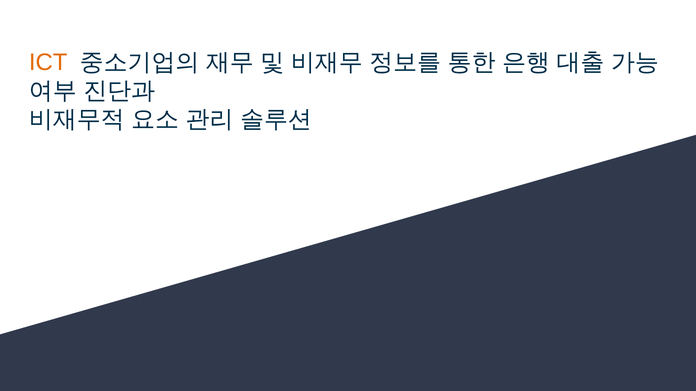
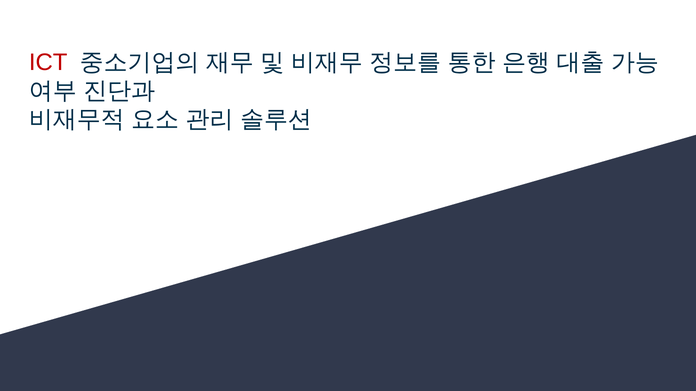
ICT colour: orange -> red (48, 62)
